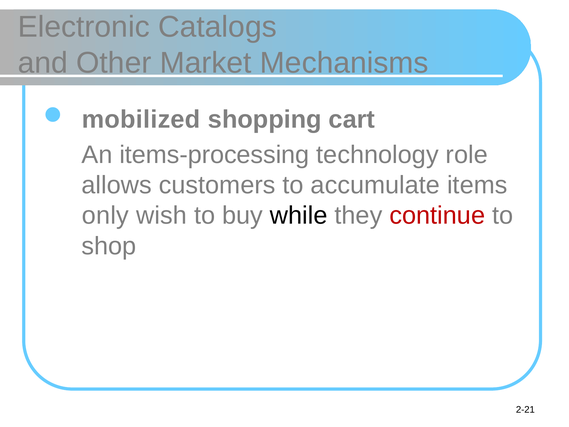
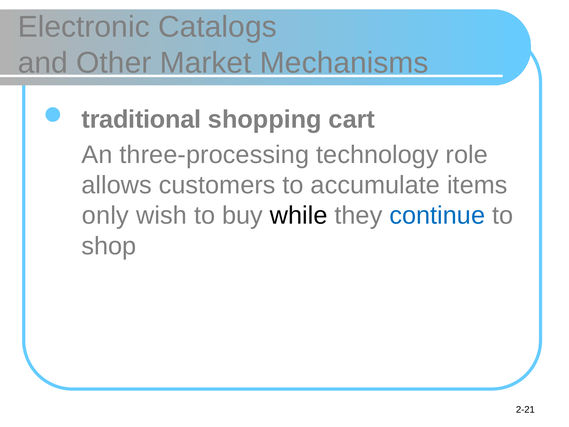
mobilized: mobilized -> traditional (141, 119)
items-processing: items-processing -> three-processing (214, 155)
continue colour: red -> blue (437, 215)
